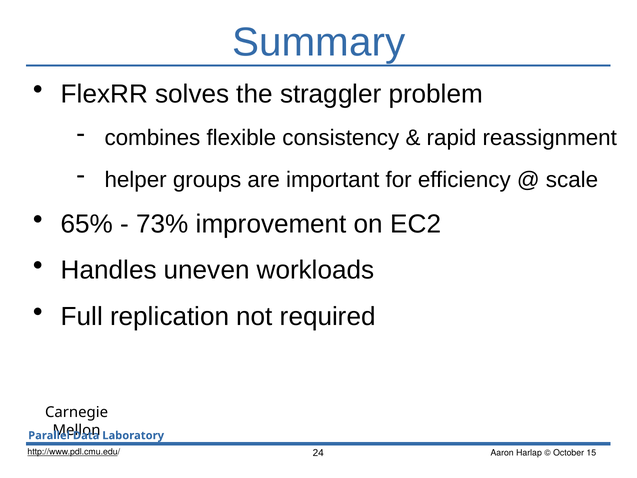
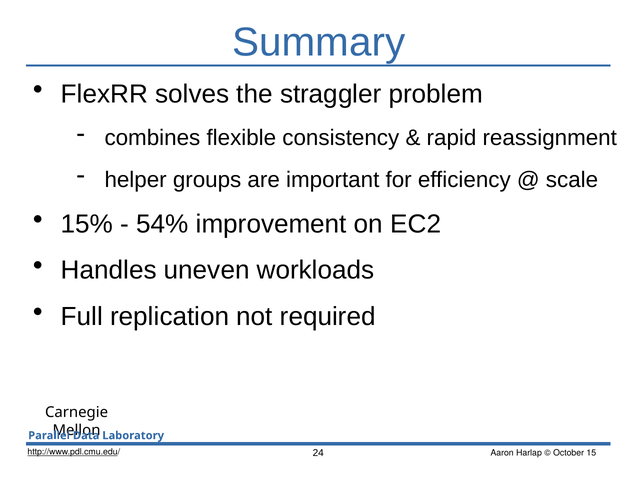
65%: 65% -> 15% (87, 224)
73%: 73% -> 54% (162, 224)
